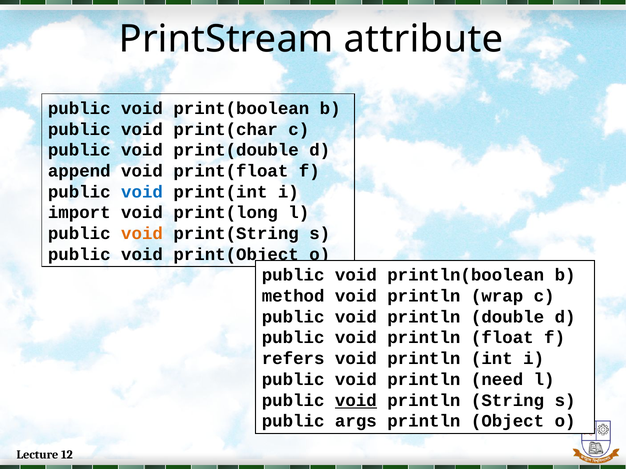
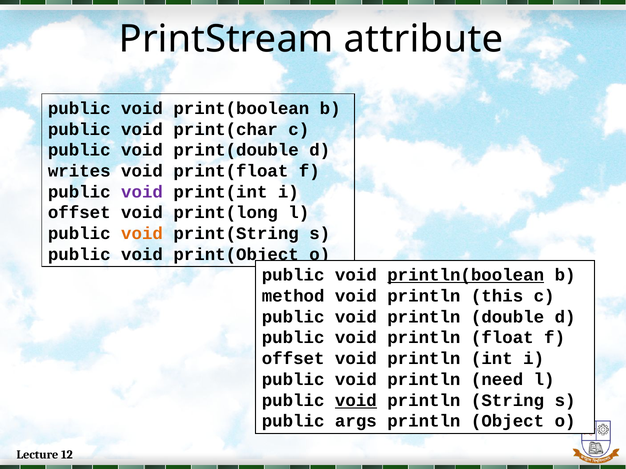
append: append -> writes (79, 171)
void colour: blue -> purple (142, 192)
import: import -> offset (79, 213)
println(boolean underline: none -> present (466, 275)
wrap: wrap -> this (497, 296)
refers: refers -> offset (293, 359)
